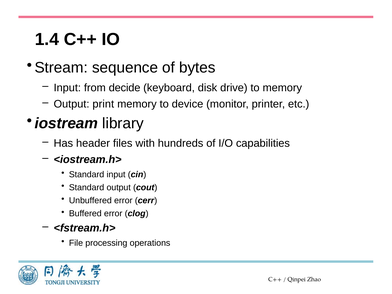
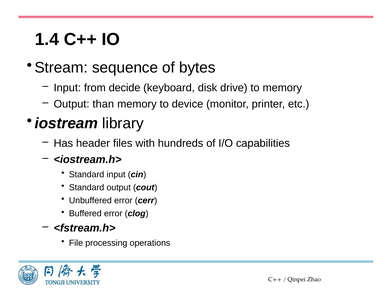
print: print -> than (103, 104)
